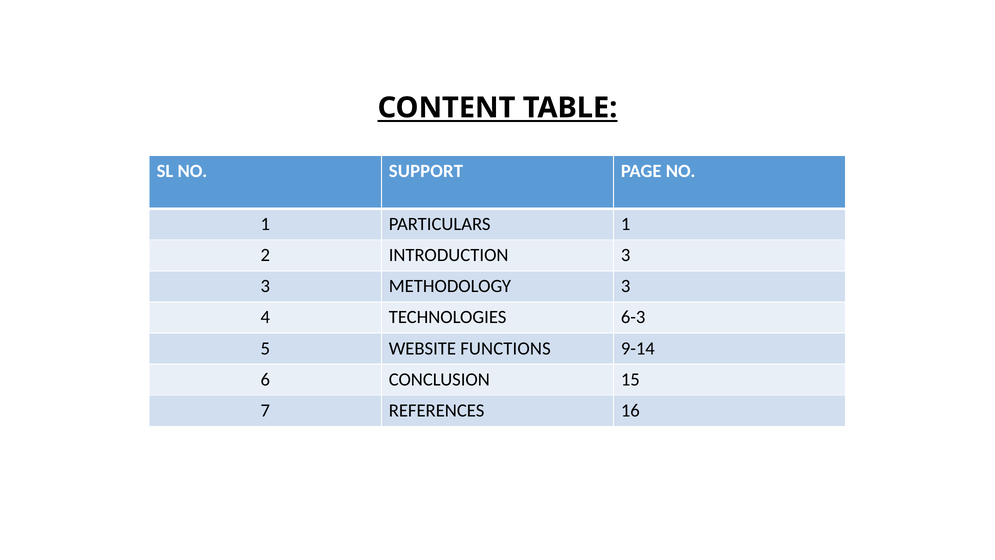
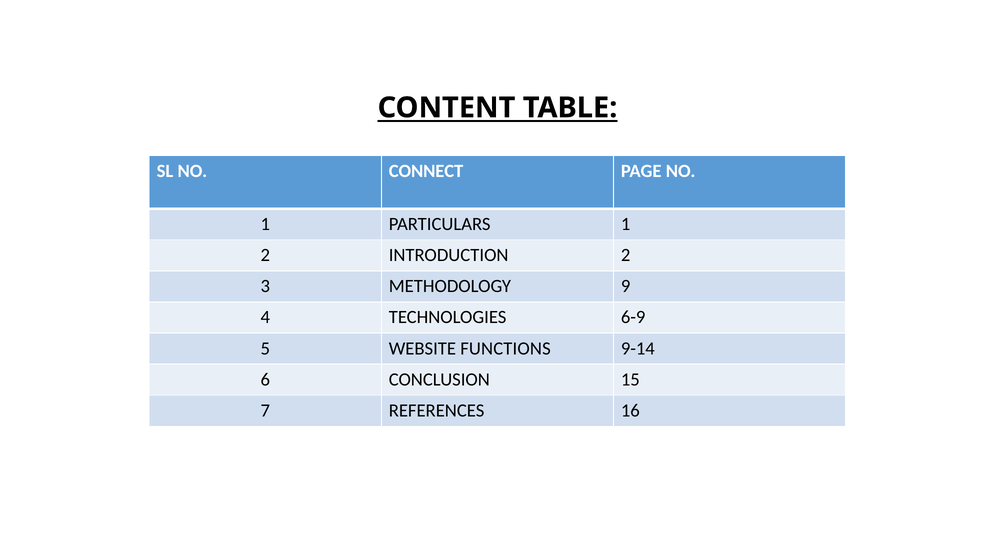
SUPPORT: SUPPORT -> CONNECT (426, 171)
INTRODUCTION 3: 3 -> 2 (626, 255)
METHODOLOGY 3: 3 -> 9 (626, 286)
6-3: 6-3 -> 6-9 (633, 317)
